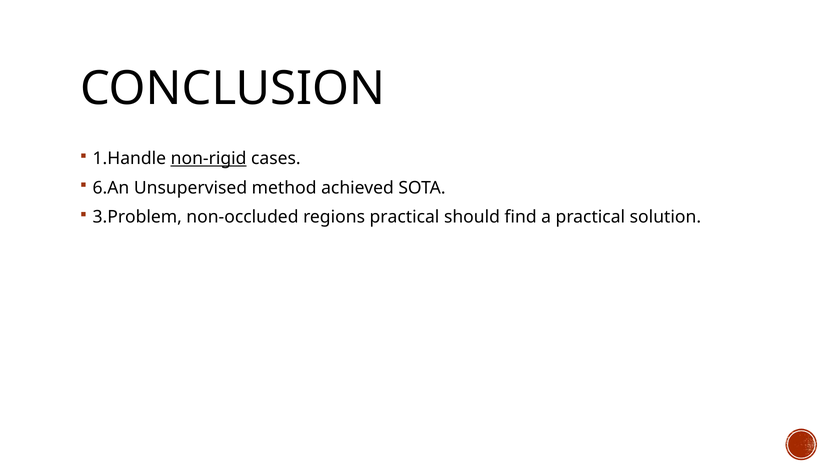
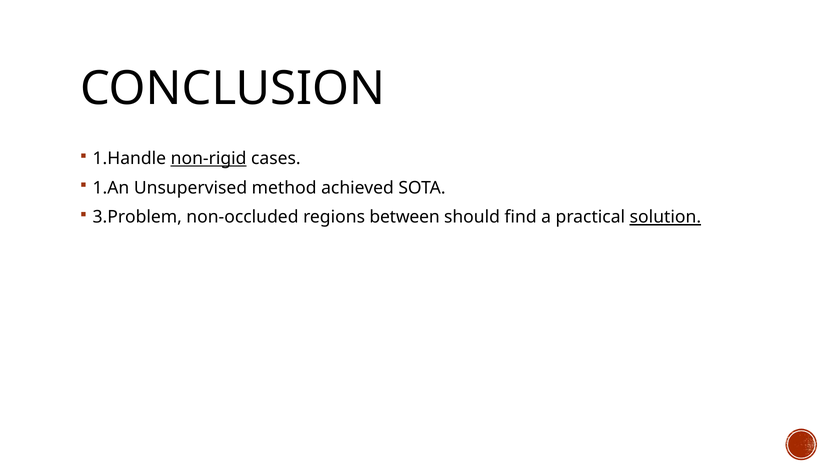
6.An: 6.An -> 1.An (111, 188)
regions practical: practical -> between (405, 217)
solution underline: none -> present (665, 217)
